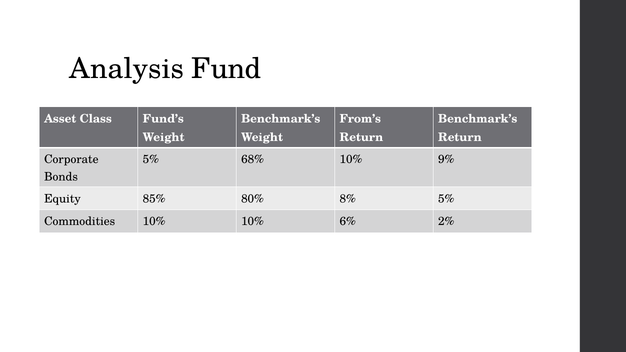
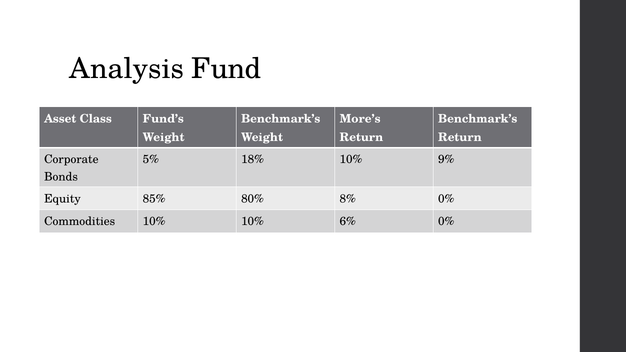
From’s: From’s -> More’s (360, 119)
68%: 68% -> 18% (253, 160)
8% 5%: 5% -> 0% (446, 199)
6% 2%: 2% -> 0% (446, 222)
